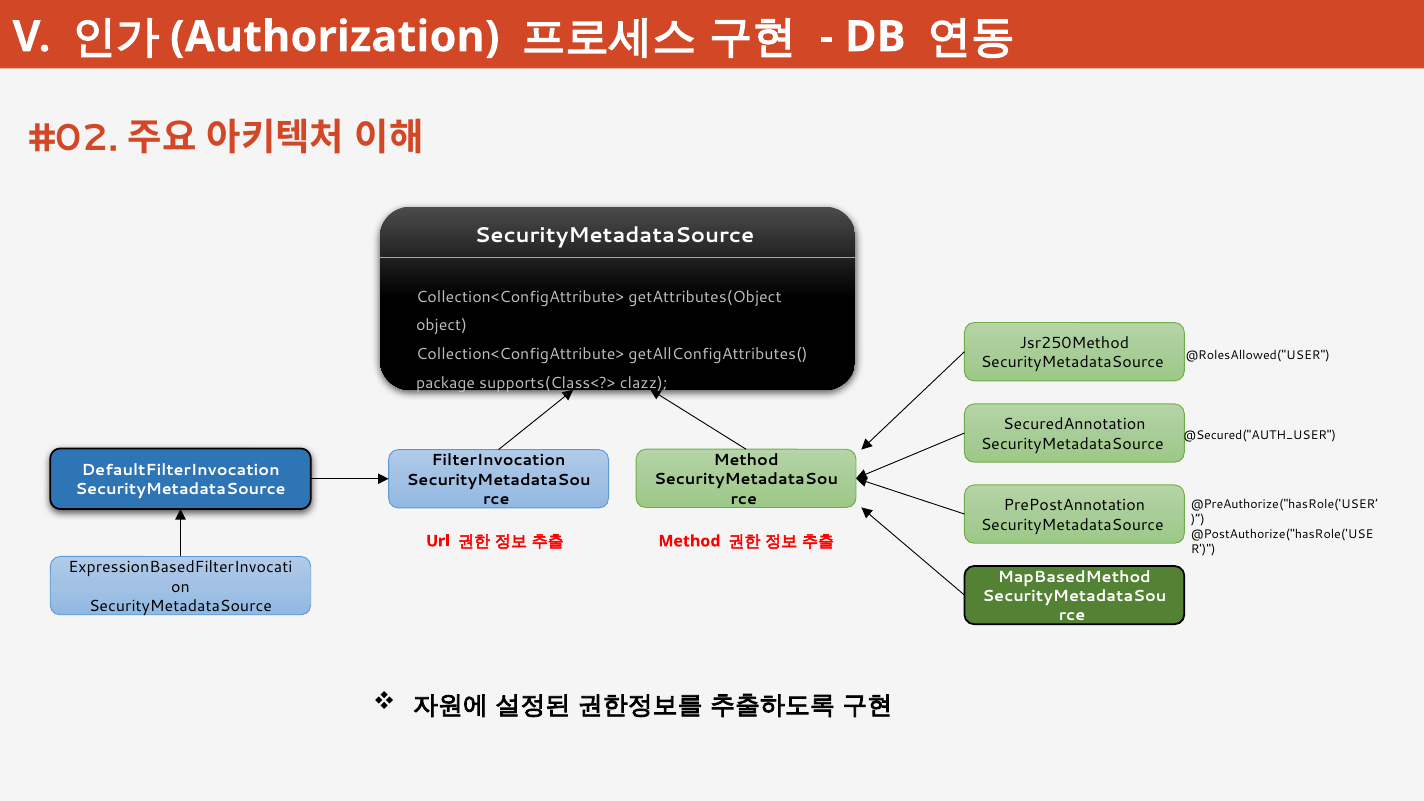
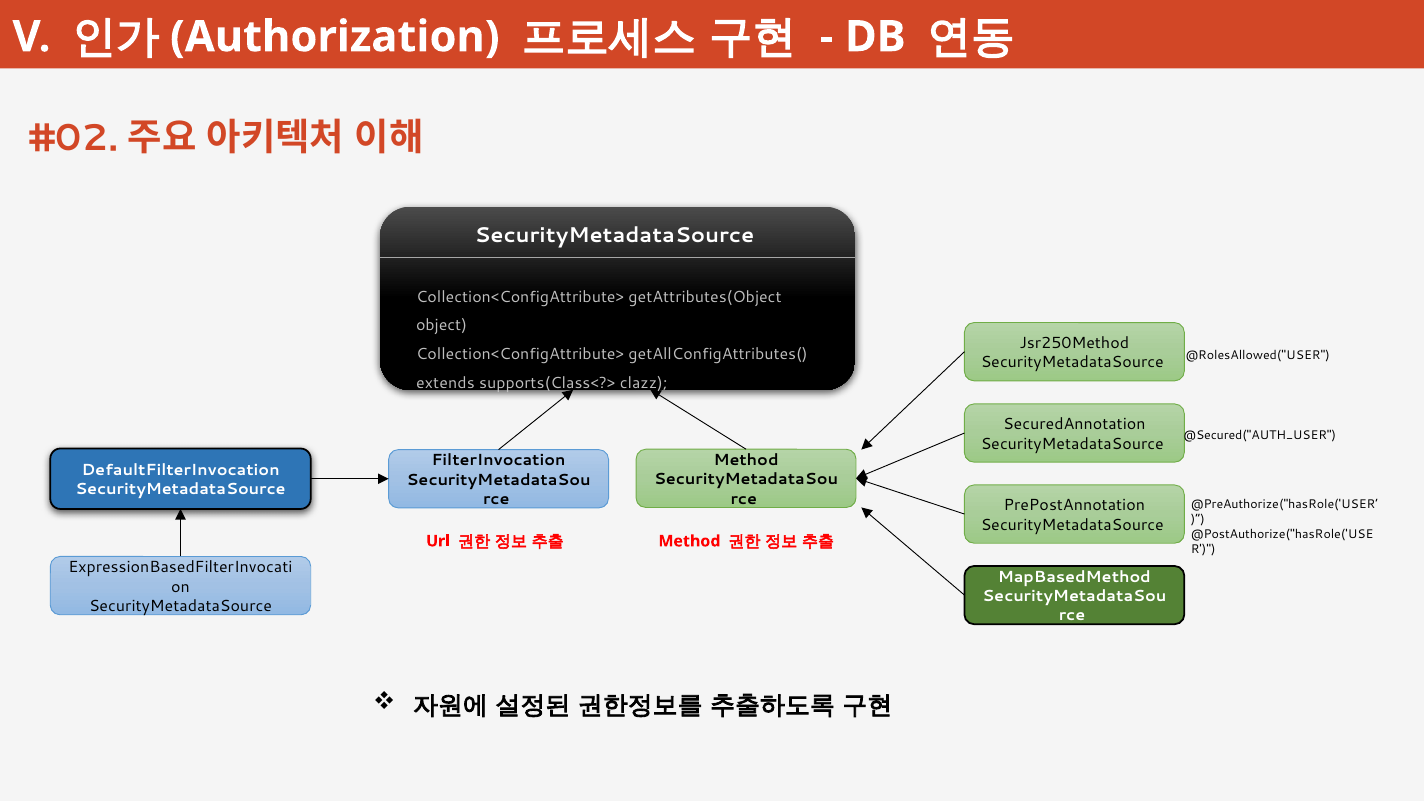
package: package -> extends (445, 384)
